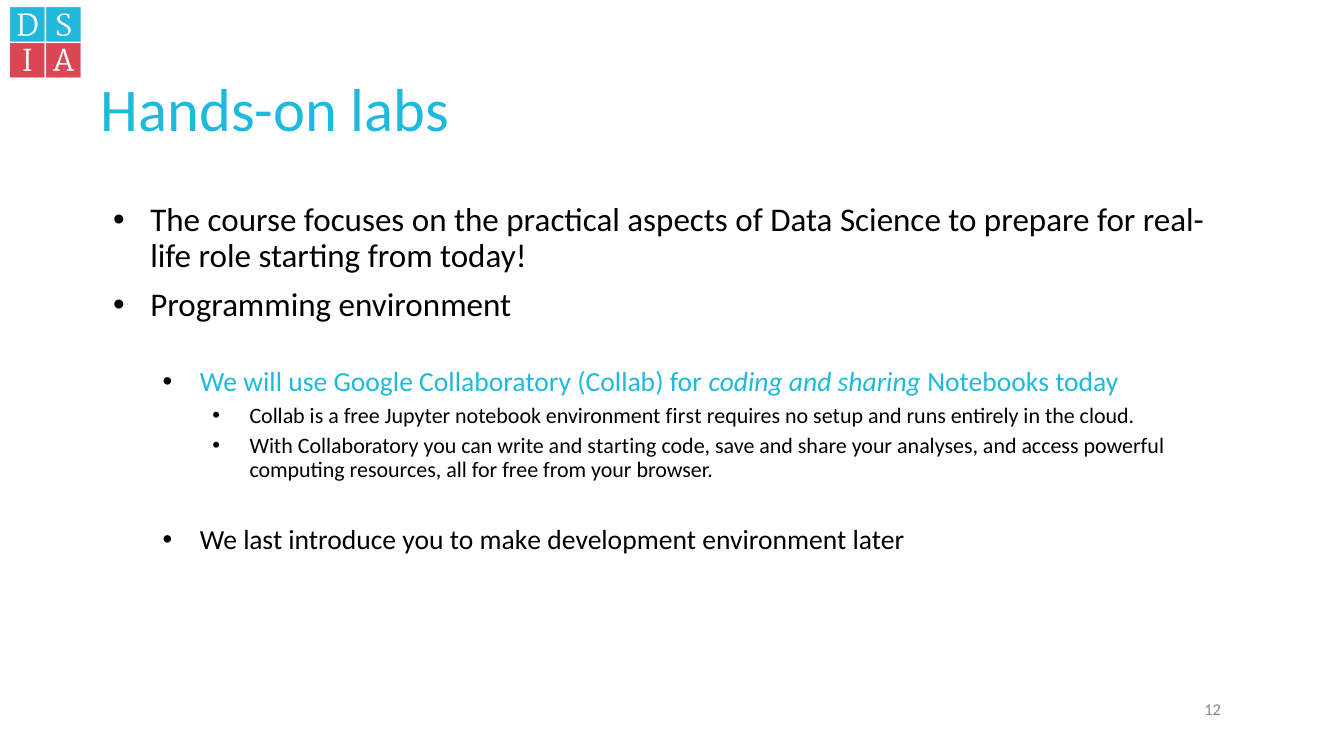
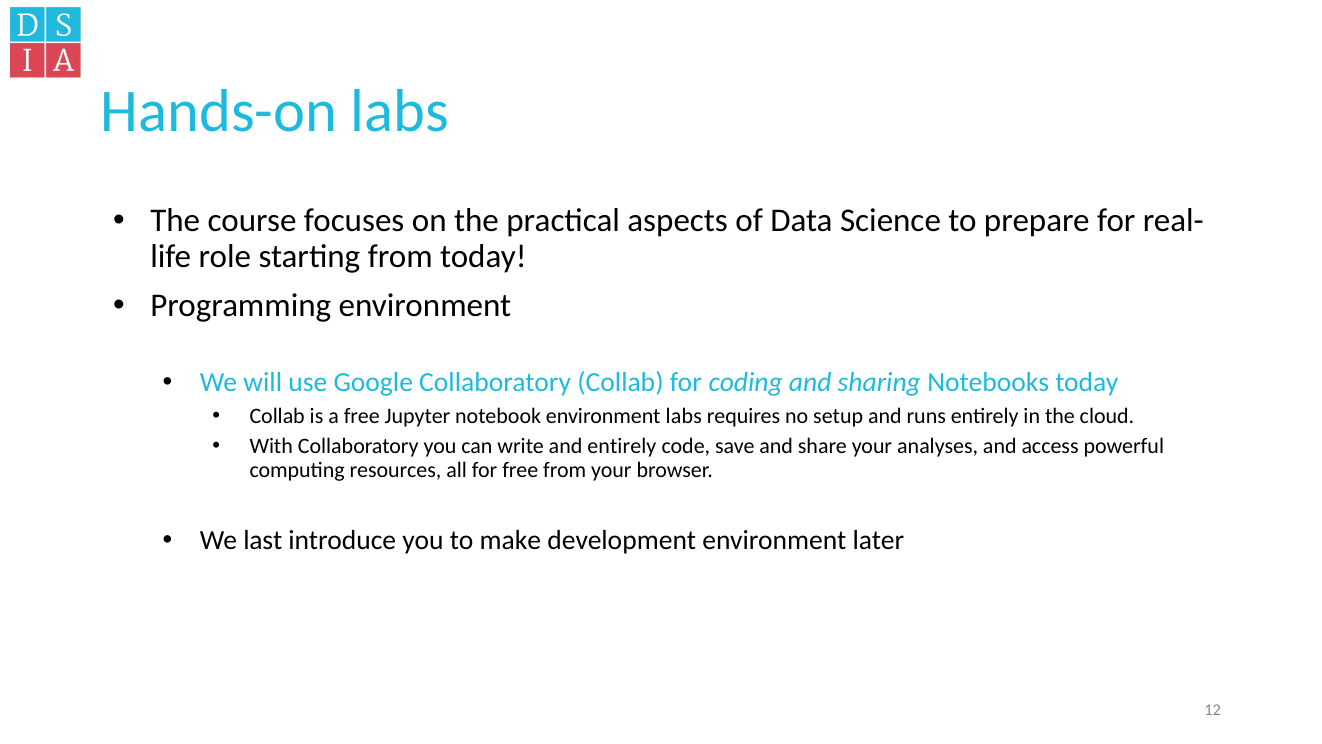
environment first: first -> labs (684, 416)
and starting: starting -> entirely (622, 446)
